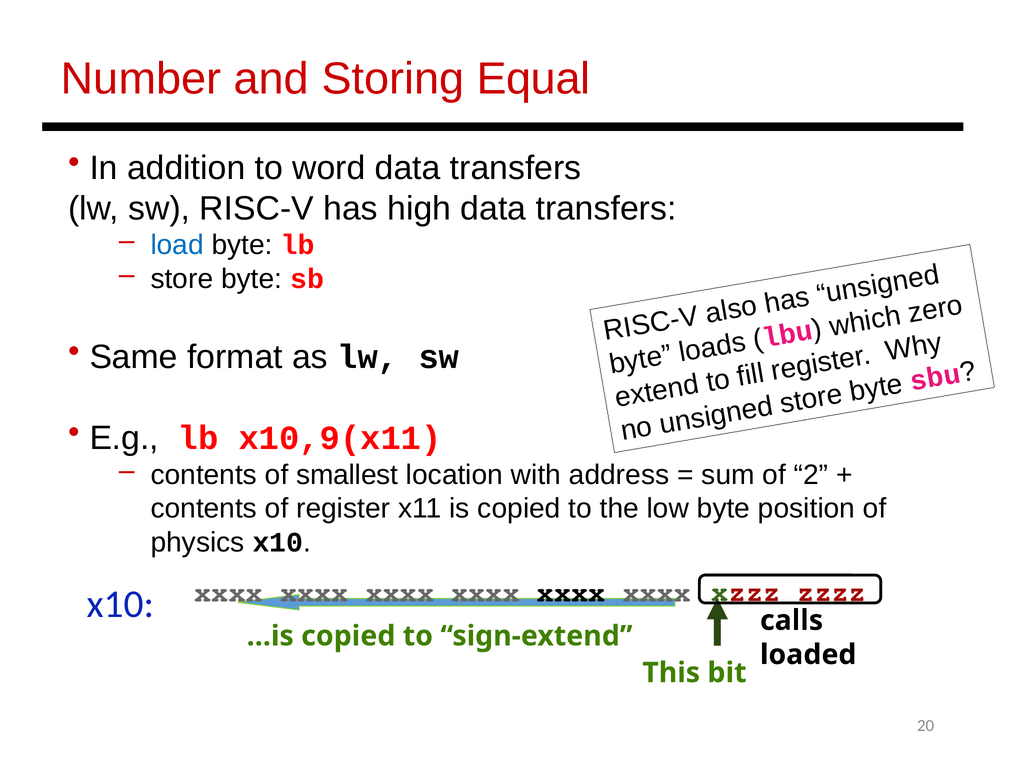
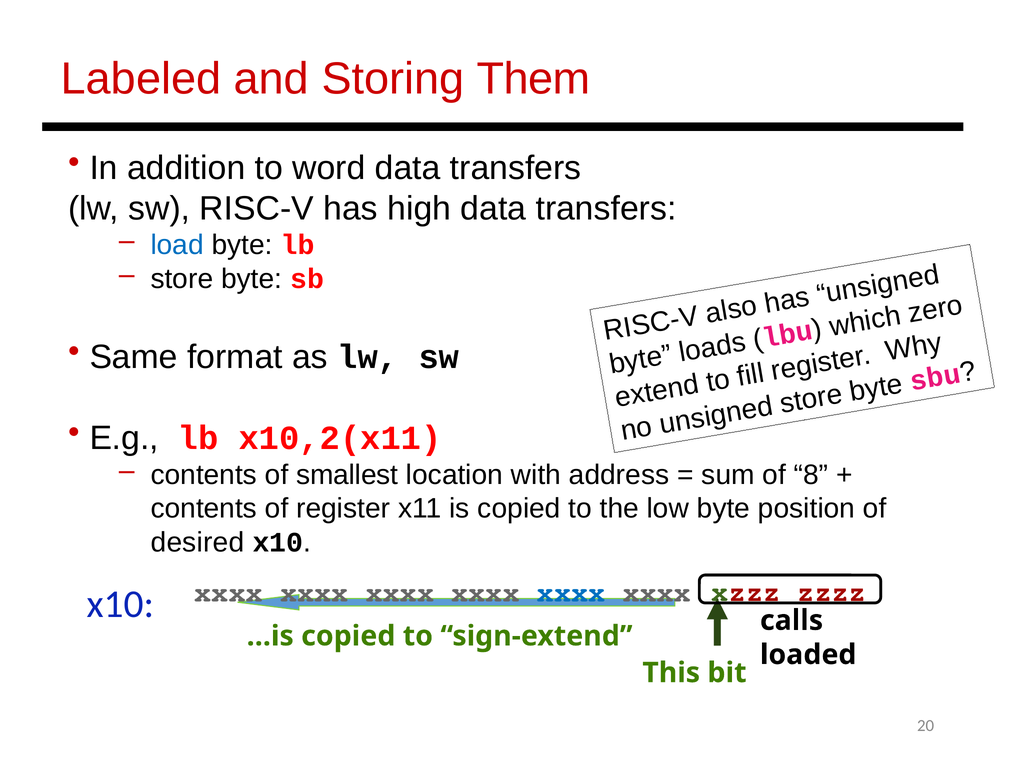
Number: Number -> Labeled (141, 79)
Equal: Equal -> Them (534, 79)
x10,9(x11: x10,9(x11 -> x10,2(x11 (340, 438)
2: 2 -> 8 (811, 475)
physics: physics -> desired (197, 543)
xxxx colour: black -> blue (571, 593)
